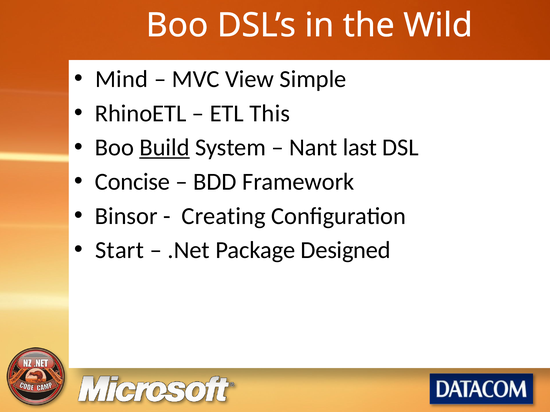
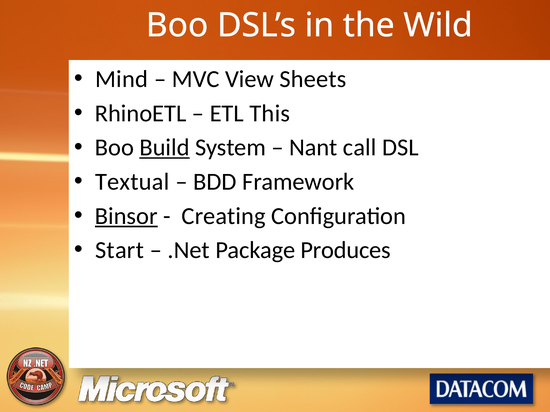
Simple: Simple -> Sheets (313, 79)
last: last -> call (360, 148)
Concise: Concise -> Textual (132, 182)
Binsor underline: none -> present (126, 216)
Designed: Designed -> Produces (346, 250)
